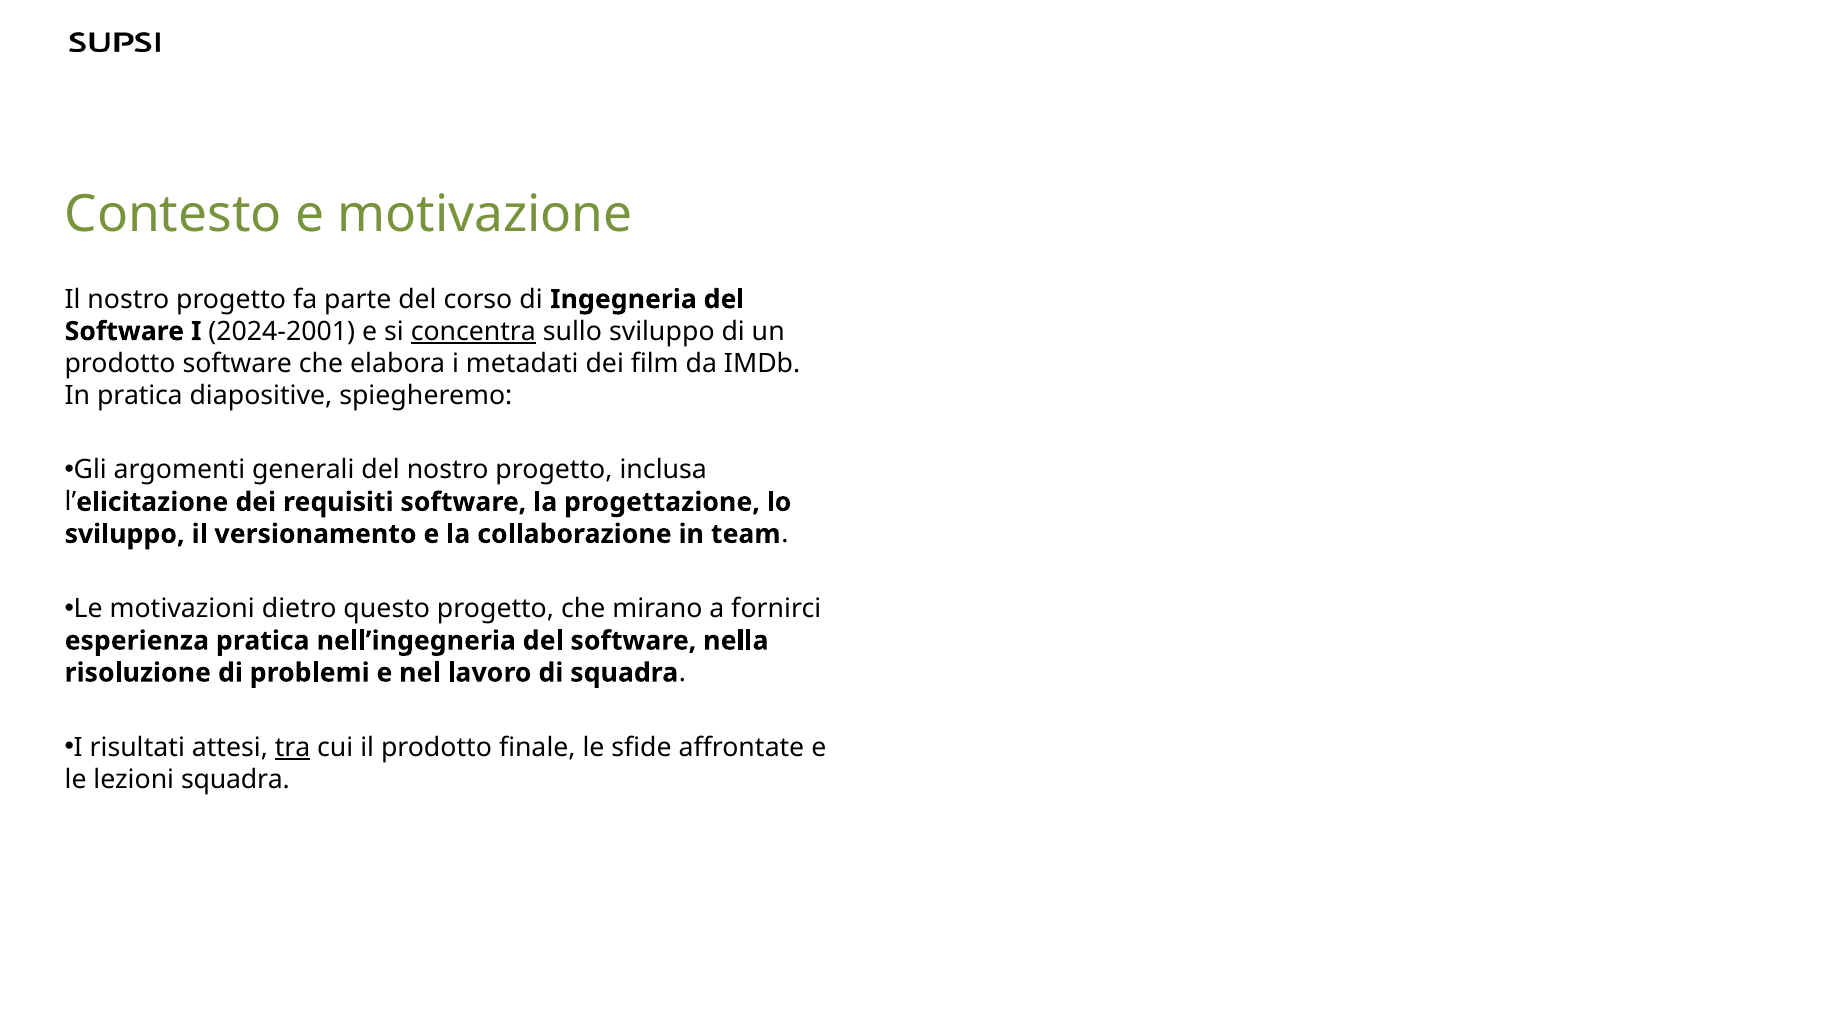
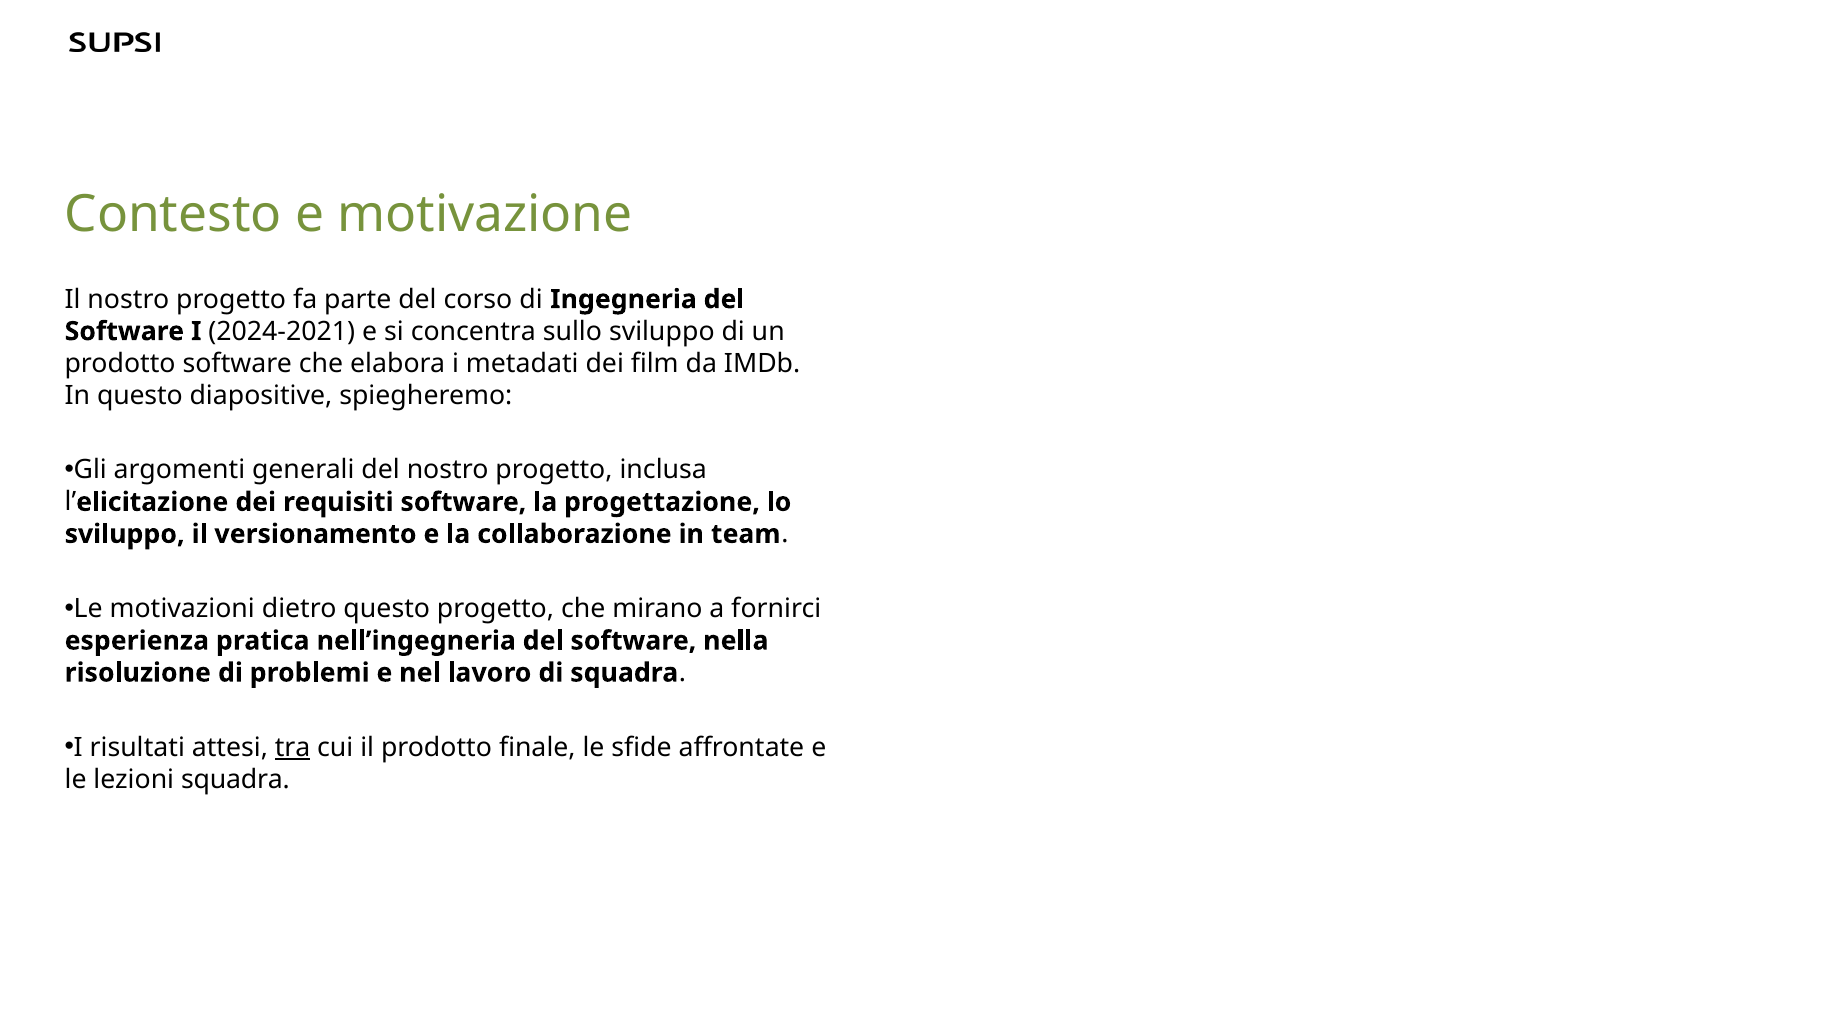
2024-2001: 2024-2001 -> 2024-2021 (282, 331)
concentra underline: present -> none (473, 331)
In pratica: pratica -> questo (140, 395)
